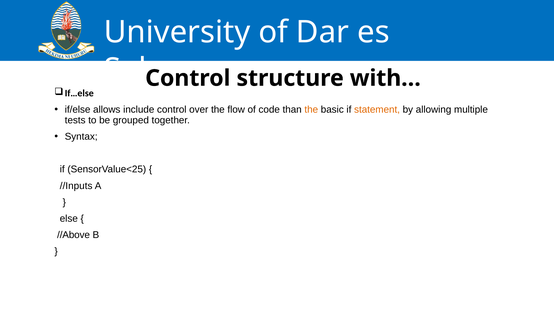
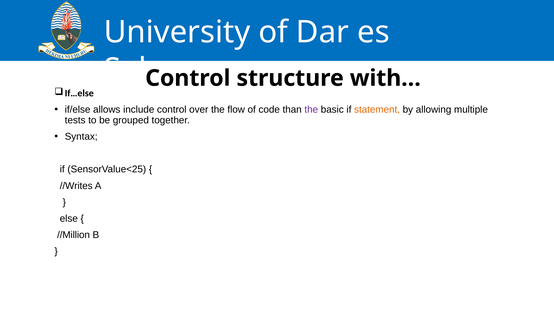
the colour: orange -> purple (311, 109)
//Inputs: //Inputs -> //Writes (76, 186)
//Above: //Above -> //Million (74, 235)
